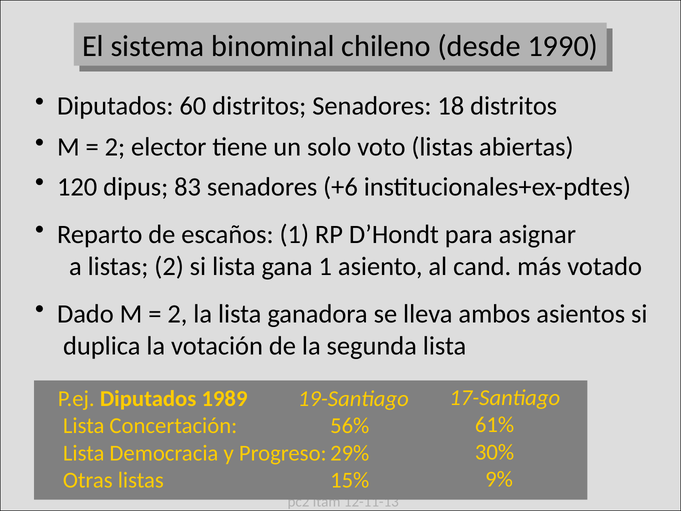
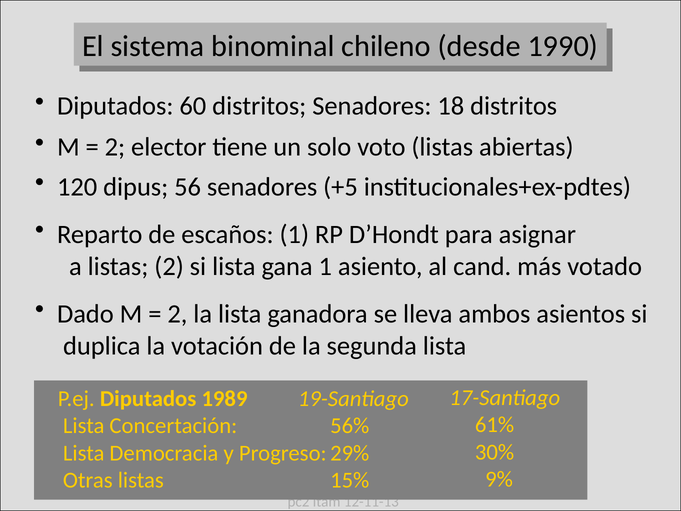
83: 83 -> 56 (188, 187)
+6: +6 -> +5 (340, 187)
